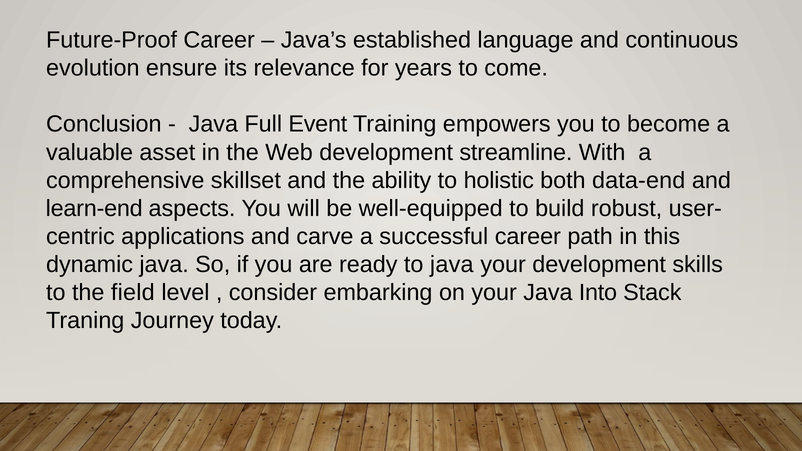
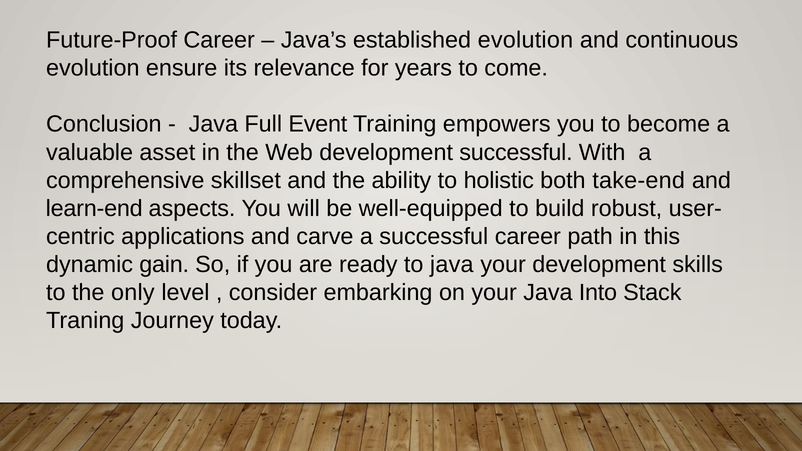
established language: language -> evolution (525, 40)
development streamline: streamline -> successful (516, 152)
data-end: data-end -> take-end (639, 180)
dynamic java: java -> gain (164, 265)
field: field -> only (133, 293)
